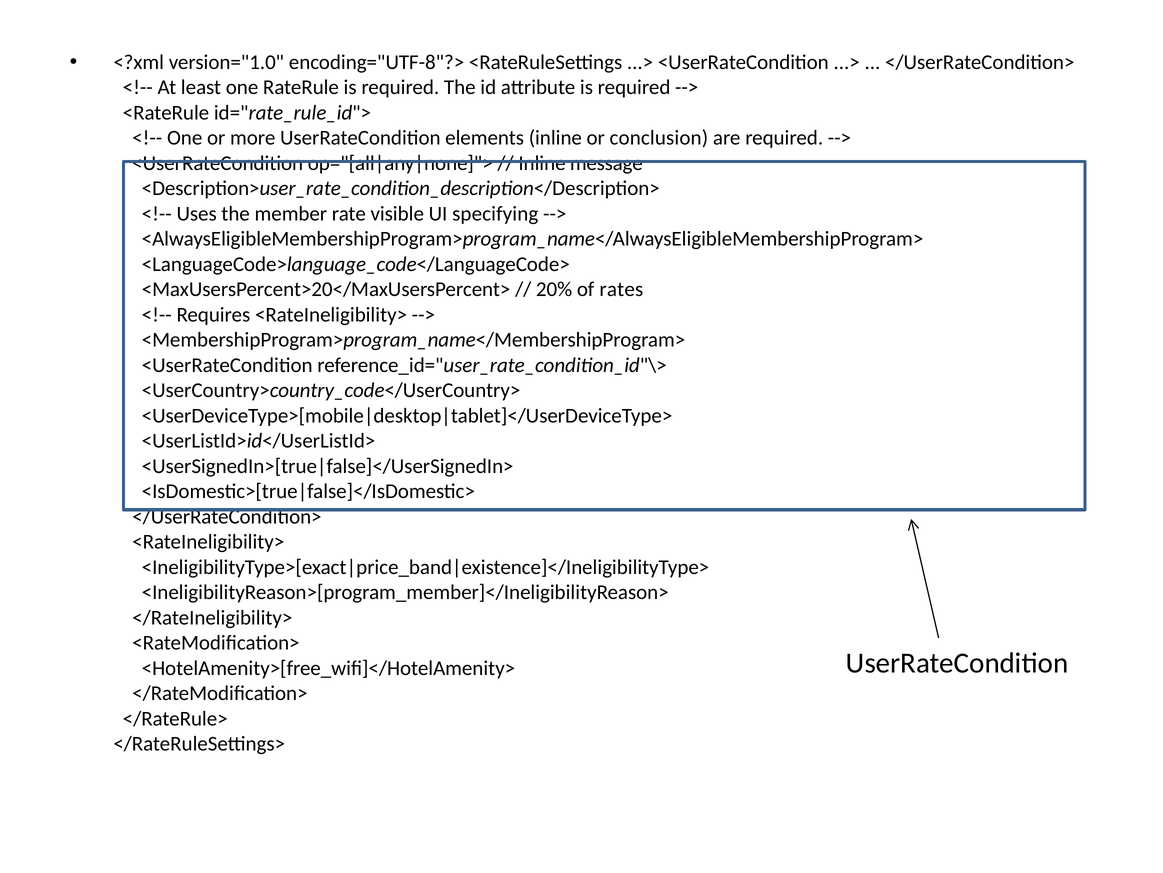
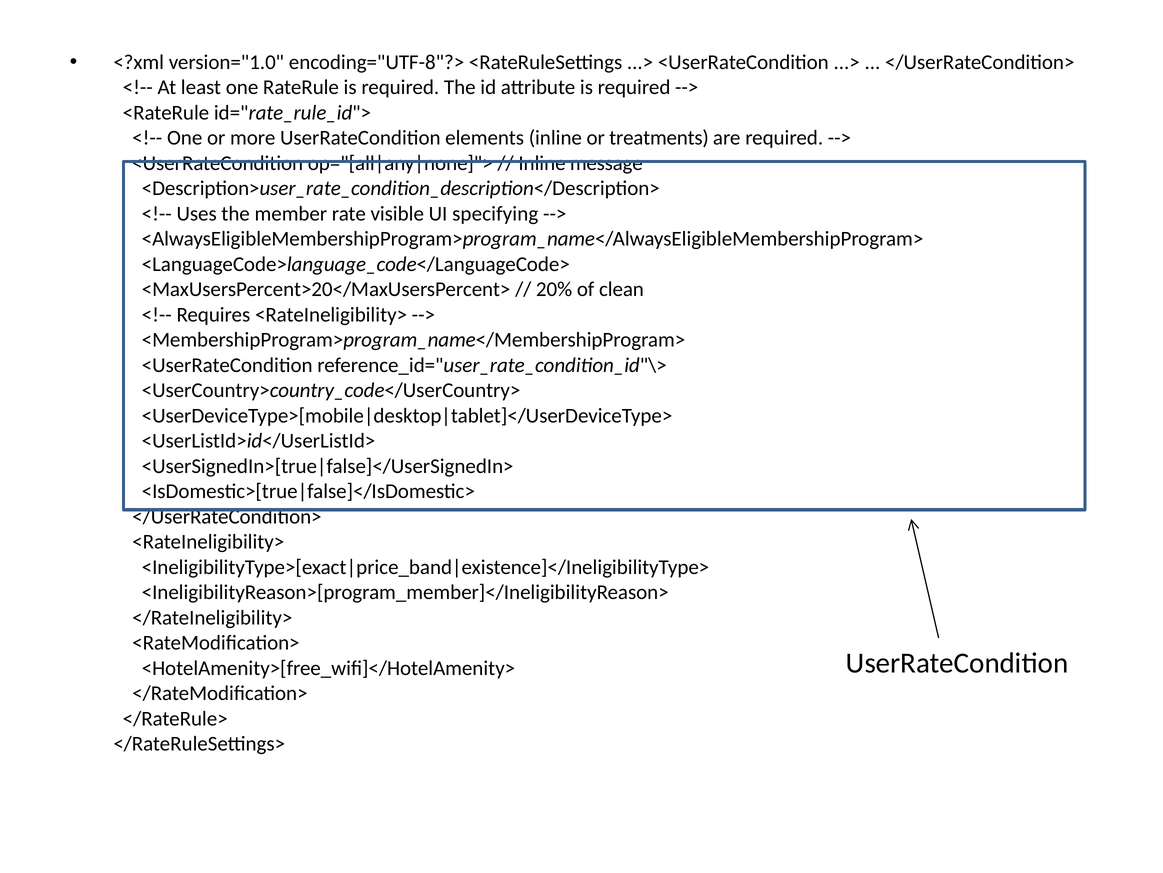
conclusion: conclusion -> treatments (659, 138)
rates: rates -> clean (621, 289)
